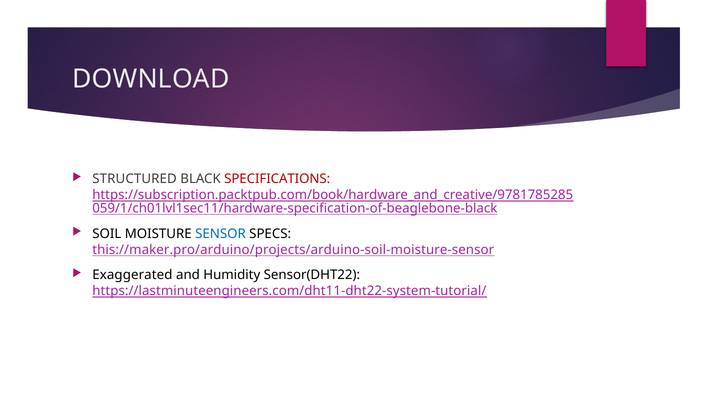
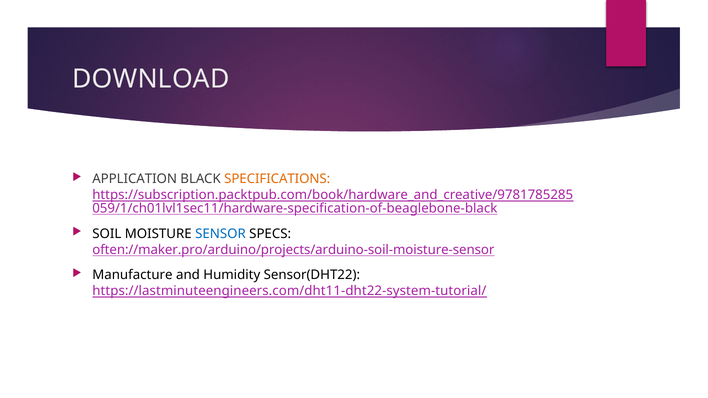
STRUCTURED: STRUCTURED -> APPLICATION (135, 179)
SPECIFICATIONS colour: red -> orange (277, 179)
this://maker.pro/arduino/projects/arduino-soil-moisture-sensor: this://maker.pro/arduino/projects/arduino-soil-moisture-sensor -> often://maker.pro/arduino/projects/arduino-soil-moisture-sensor (293, 250)
Exaggerated: Exaggerated -> Manufacture (132, 275)
